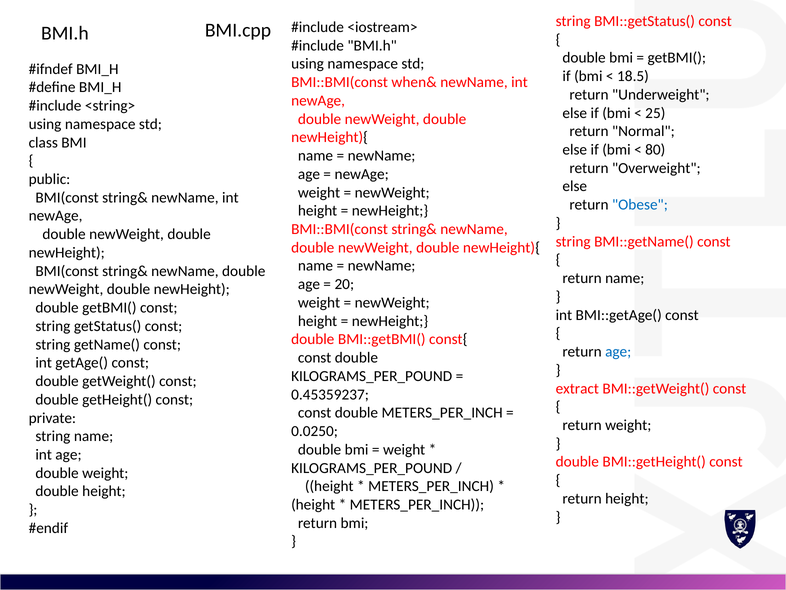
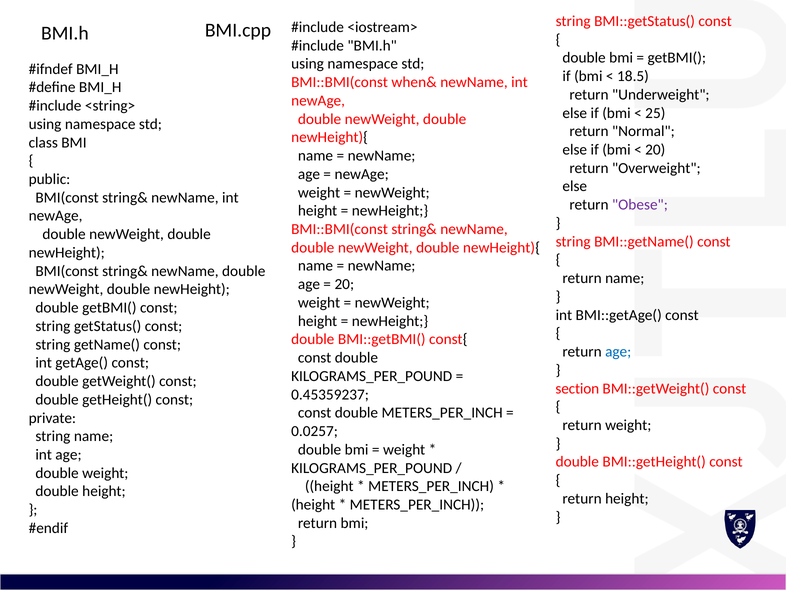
80: 80 -> 20 (655, 150)
Obese colour: blue -> purple (640, 205)
extract: extract -> section (577, 388)
0.0250: 0.0250 -> 0.0257 (315, 431)
